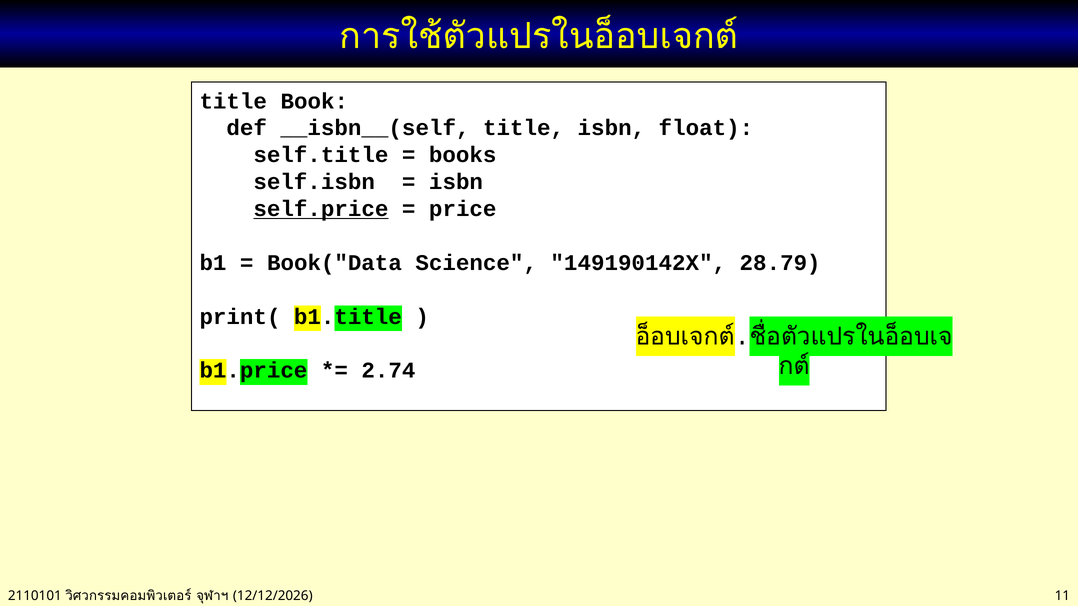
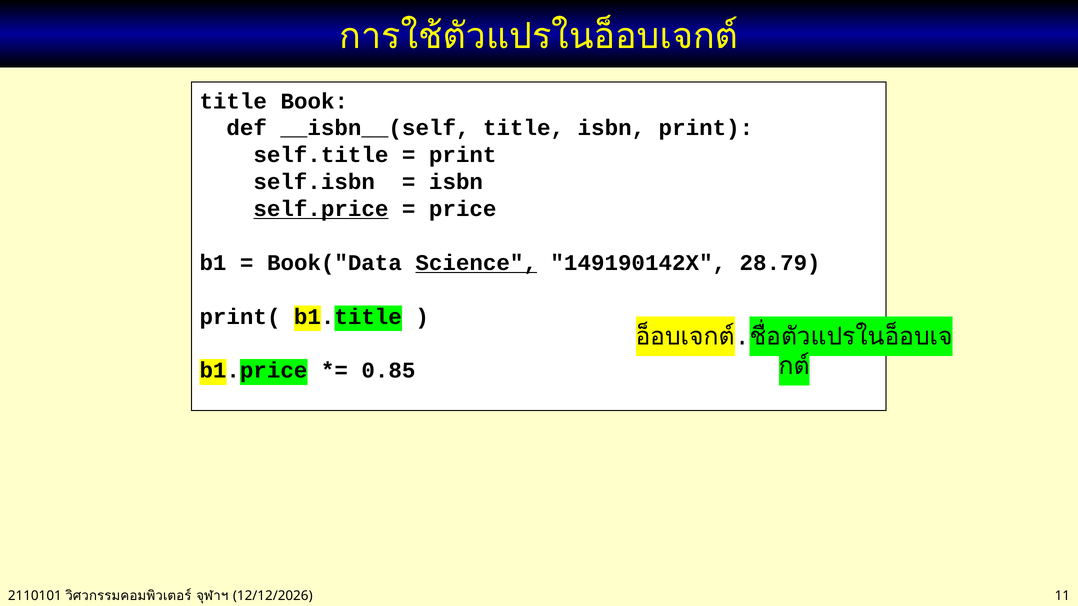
isbn float: float -> print (706, 128)
books: books -> print (463, 155)
Science underline: none -> present (476, 263)
2.74: 2.74 -> 0.85 (388, 371)
